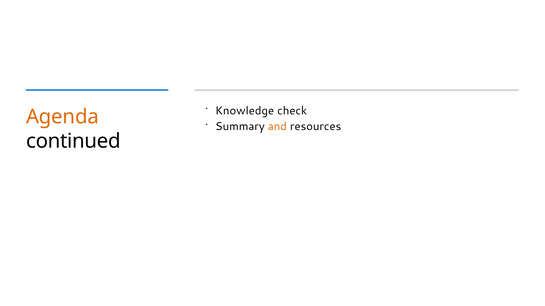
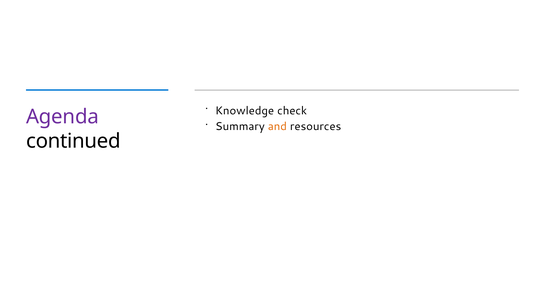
Agenda colour: orange -> purple (62, 117)
